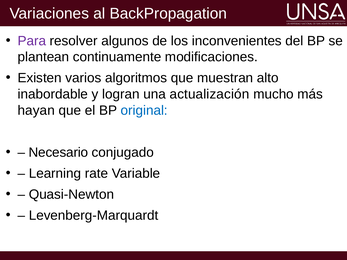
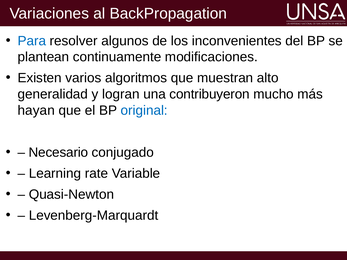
Para colour: purple -> blue (32, 41)
inabordable: inabordable -> generalidad (53, 94)
actualización: actualización -> contribuyeron (210, 94)
